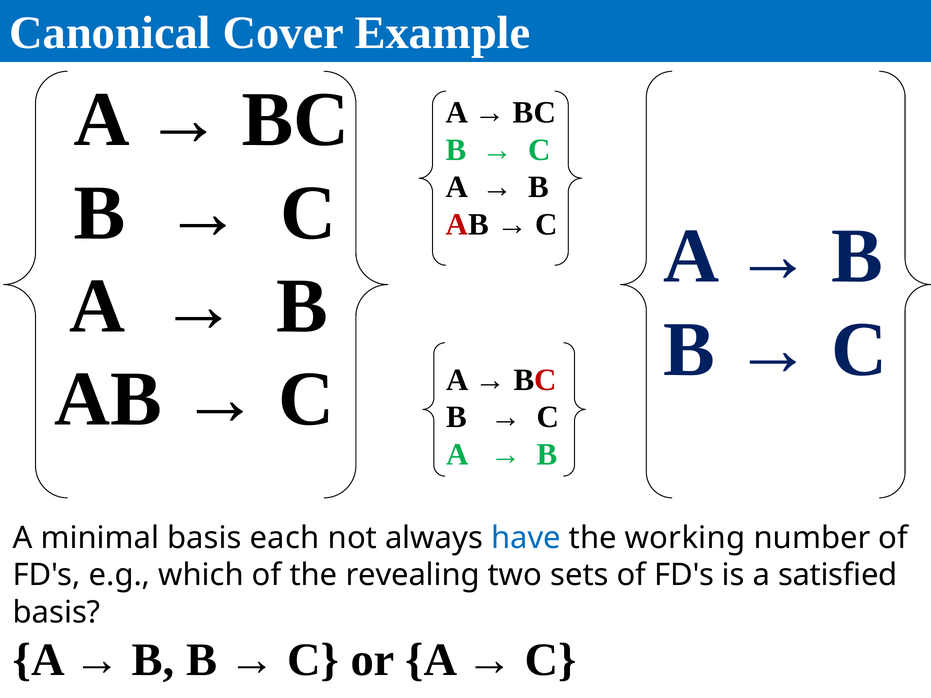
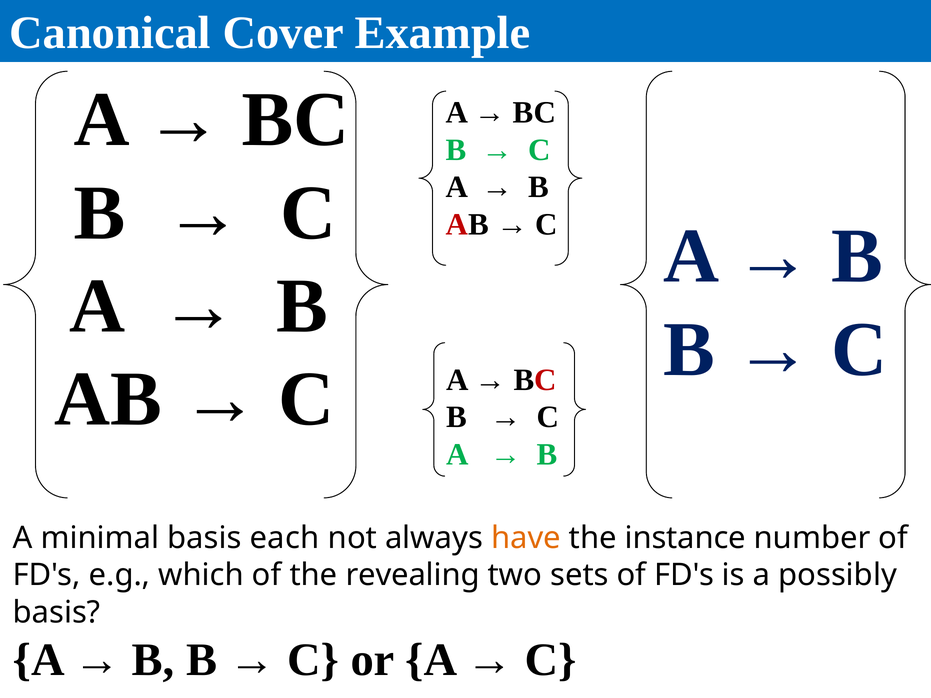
have colour: blue -> orange (526, 538)
working: working -> instance (685, 538)
satisfied: satisfied -> possibly (838, 575)
